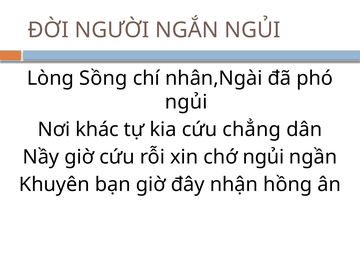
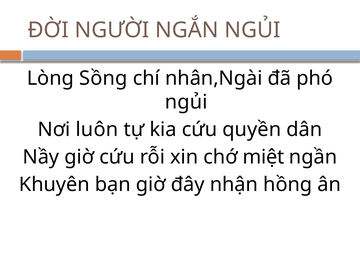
khác: khác -> luôn (97, 130)
chẳng: chẳng -> quyền (252, 130)
chớ ngủi: ngủi -> miệt (263, 157)
